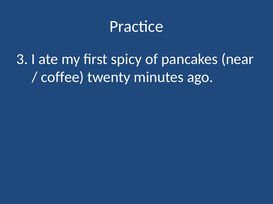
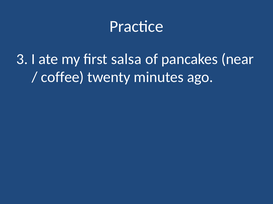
spicy: spicy -> salsa (126, 59)
